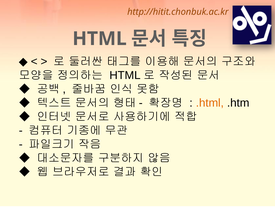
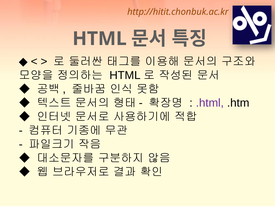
.html colour: orange -> purple (210, 102)
